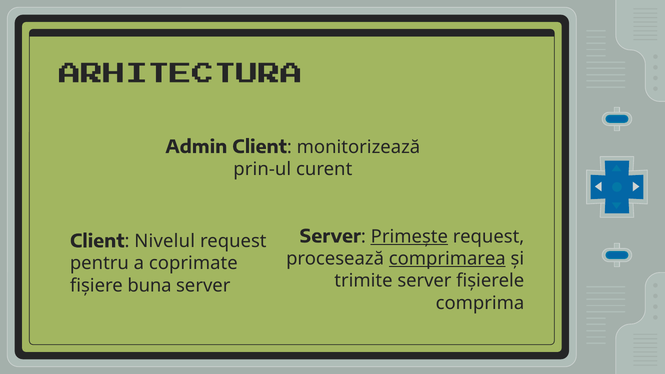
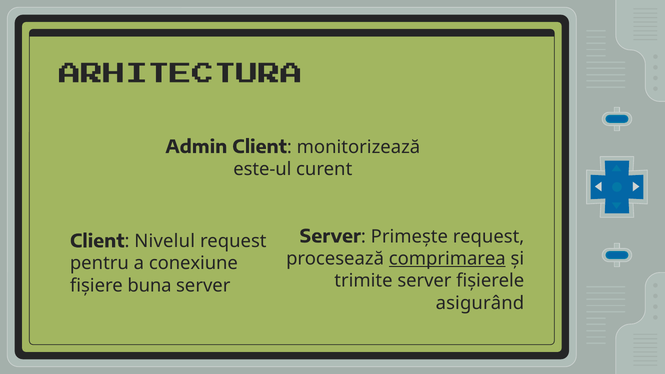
prin-ul: prin-ul -> este-ul (262, 169)
Primește underline: present -> none (409, 236)
coprimate: coprimate -> conexiune (193, 263)
comprima: comprima -> asigurând (480, 303)
